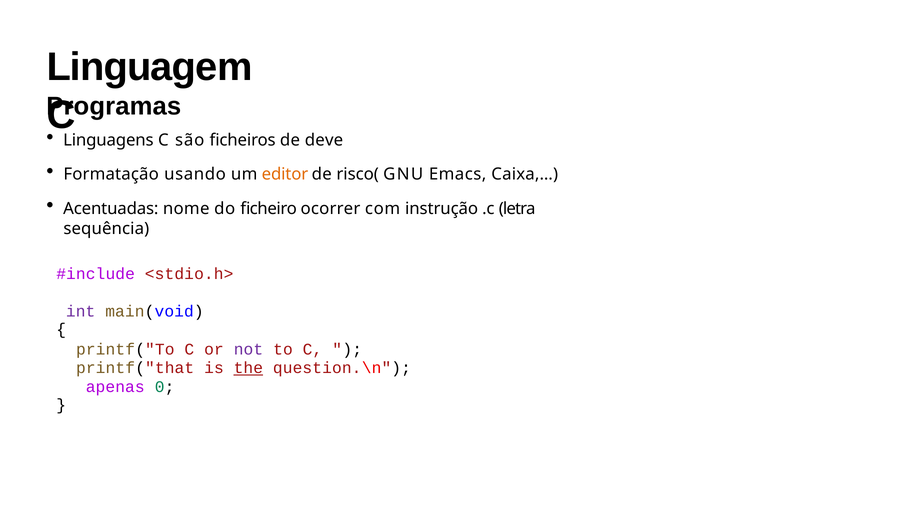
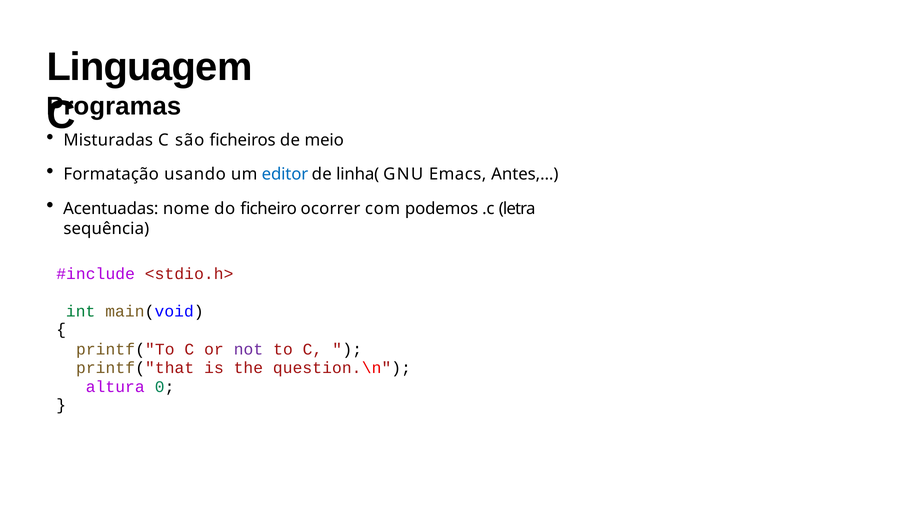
Linguagens: Linguagens -> Misturadas (108, 140)
deve: deve -> meio (324, 140)
editor colour: orange -> blue (285, 175)
risco(: risco( -> linha( (358, 175)
Caixa,…: Caixa,… -> Antes,… (525, 175)
instrução: instrução -> podemos (442, 209)
int colour: purple -> green (81, 311)
the underline: present -> none (248, 368)
apenas: apenas -> altura (115, 387)
